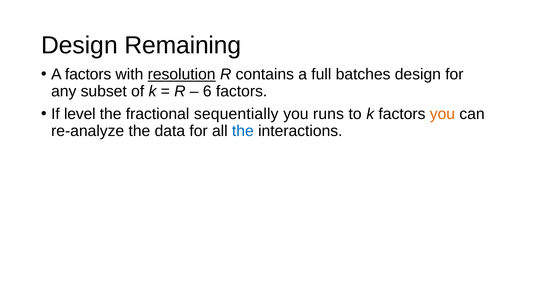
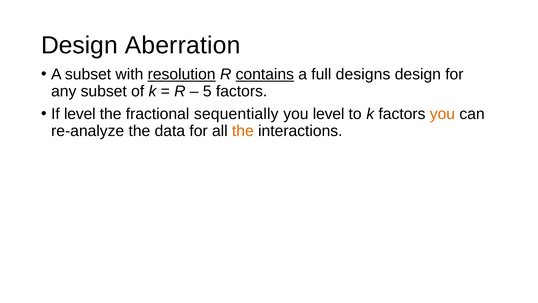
Remaining: Remaining -> Aberration (183, 45)
A factors: factors -> subset (88, 74)
contains underline: none -> present (265, 74)
batches: batches -> designs (363, 74)
6: 6 -> 5 (207, 91)
you runs: runs -> level (329, 114)
the colour: blue -> orange (243, 131)
